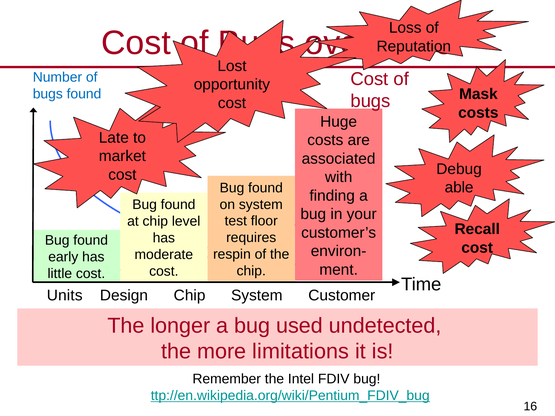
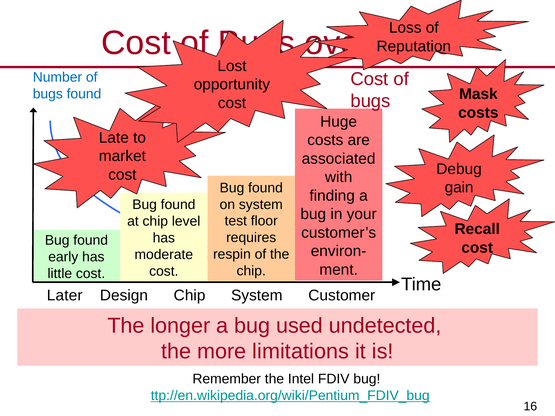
able: able -> gain (459, 188)
Units: Units -> Later (65, 296)
